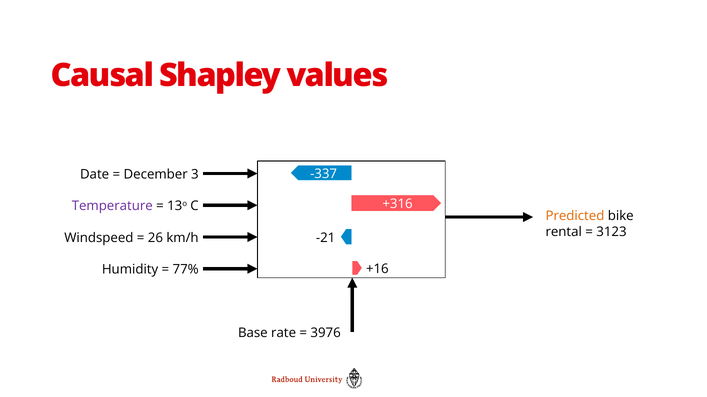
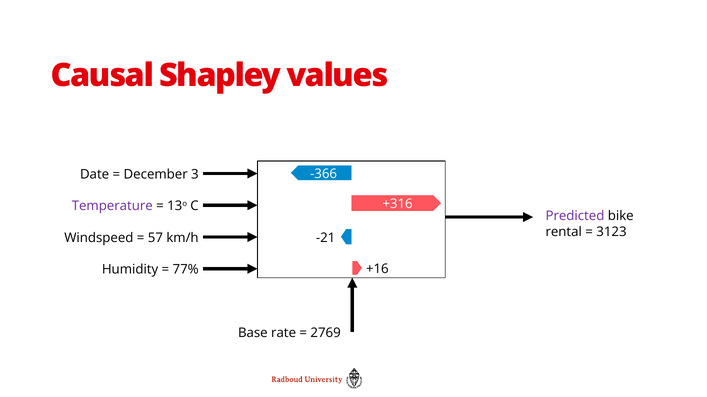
-337: -337 -> -366 (324, 174)
Predicted colour: orange -> purple (575, 216)
26: 26 -> 57 (155, 238)
3976: 3976 -> 2769 (326, 333)
